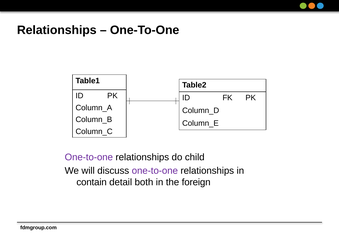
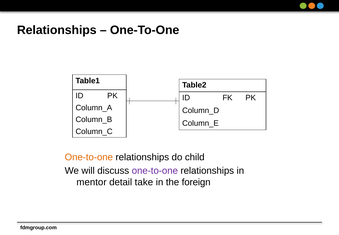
One-to-one colour: purple -> orange (89, 157)
contain: contain -> mentor (92, 182)
both: both -> take (144, 182)
